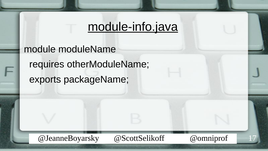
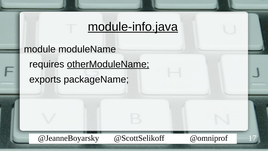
otherModuleName underline: none -> present (108, 64)
